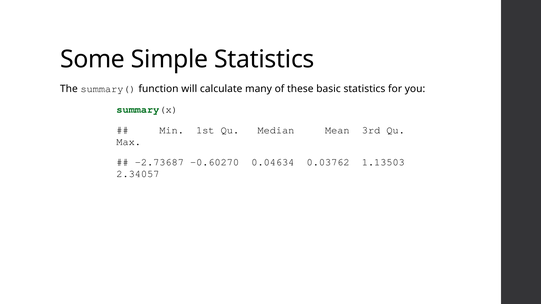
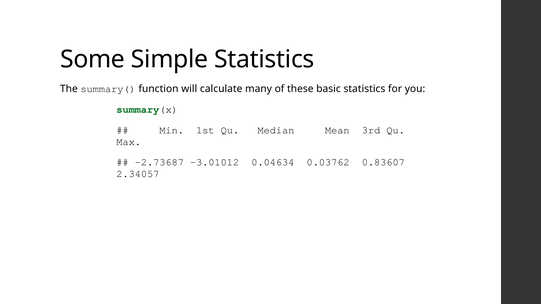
-0.60270: -0.60270 -> -3.01012 (215, 162)
1.13503: 1.13503 -> 0.83607 (383, 162)
